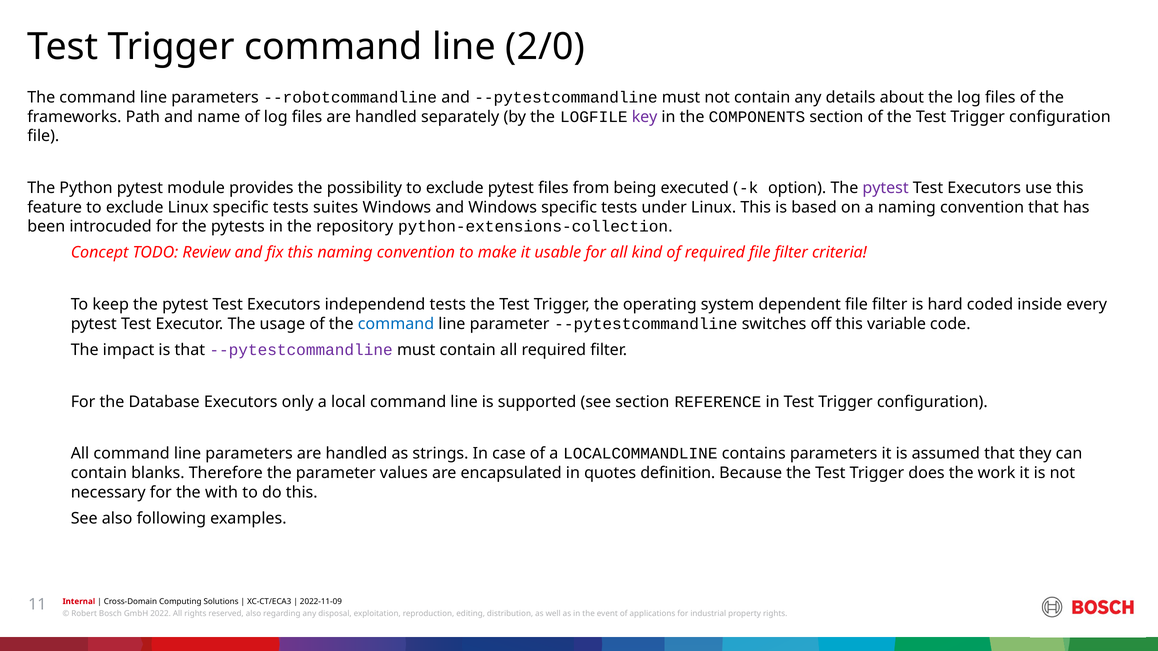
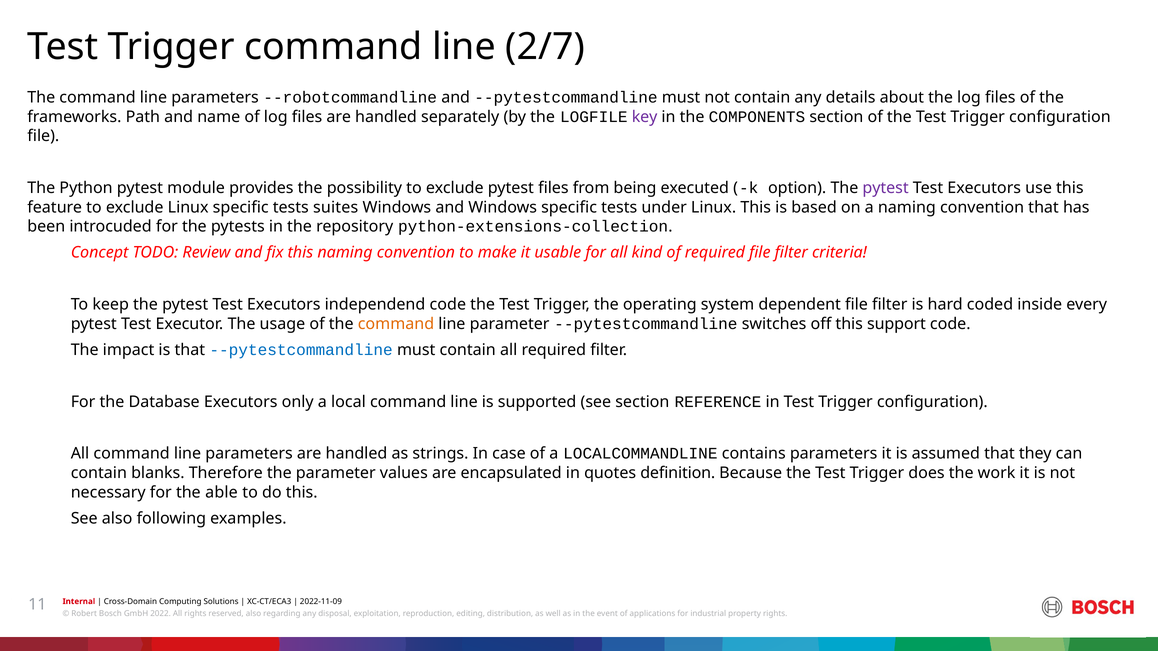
2/0: 2/0 -> 2/7 (545, 47)
independend tests: tests -> code (448, 305)
command colour: blue -> orange (396, 324)
variable: variable -> support (896, 324)
--pytestcommandline colour: purple -> blue (301, 350)
with: with -> able (222, 493)
